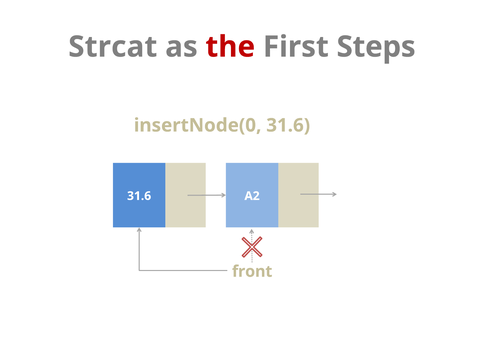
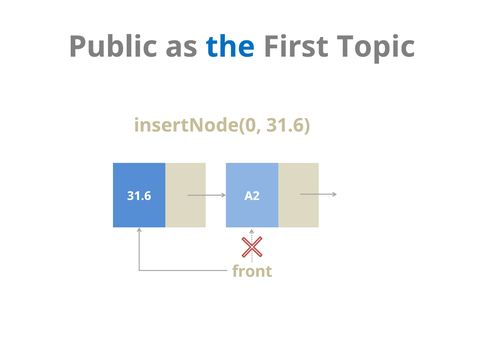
Strcat: Strcat -> Public (113, 47)
the colour: red -> blue (230, 47)
Steps: Steps -> Topic (376, 47)
